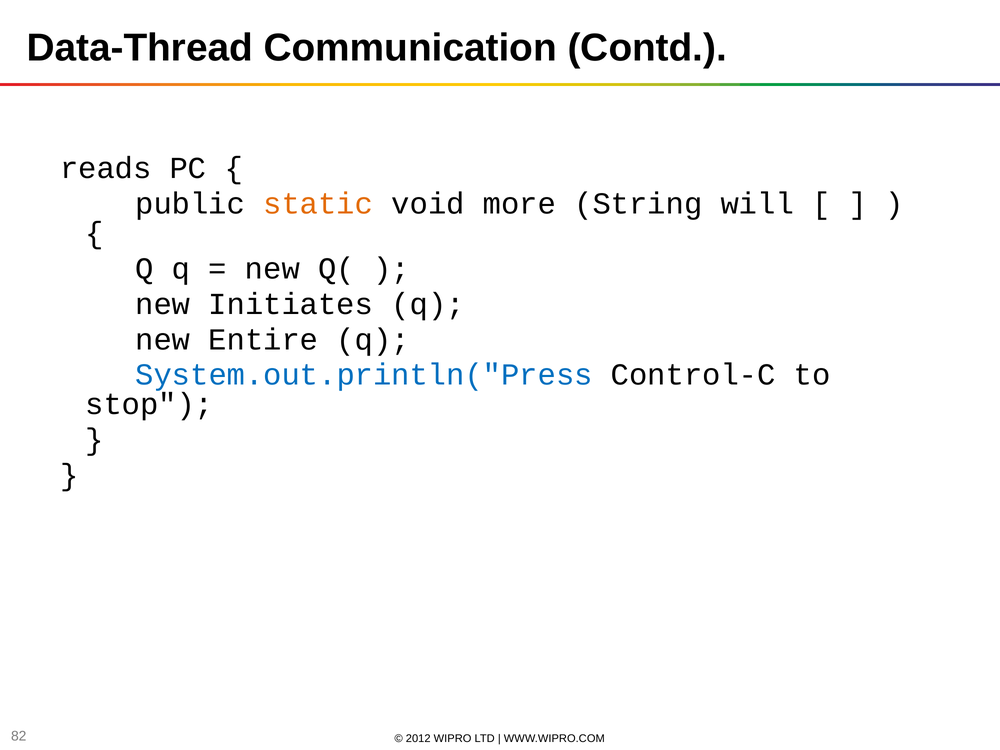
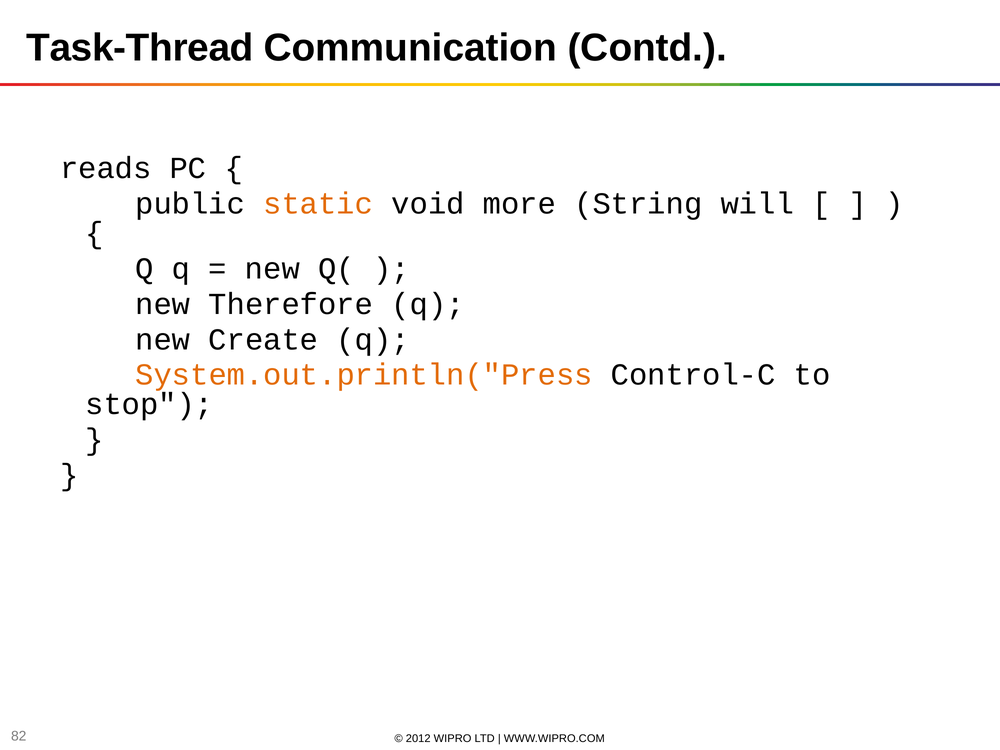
Data-Thread: Data-Thread -> Task-Thread (140, 48)
Initiates: Initiates -> Therefore (291, 304)
Entire: Entire -> Create (263, 339)
System.out.println("Press colour: blue -> orange (364, 375)
